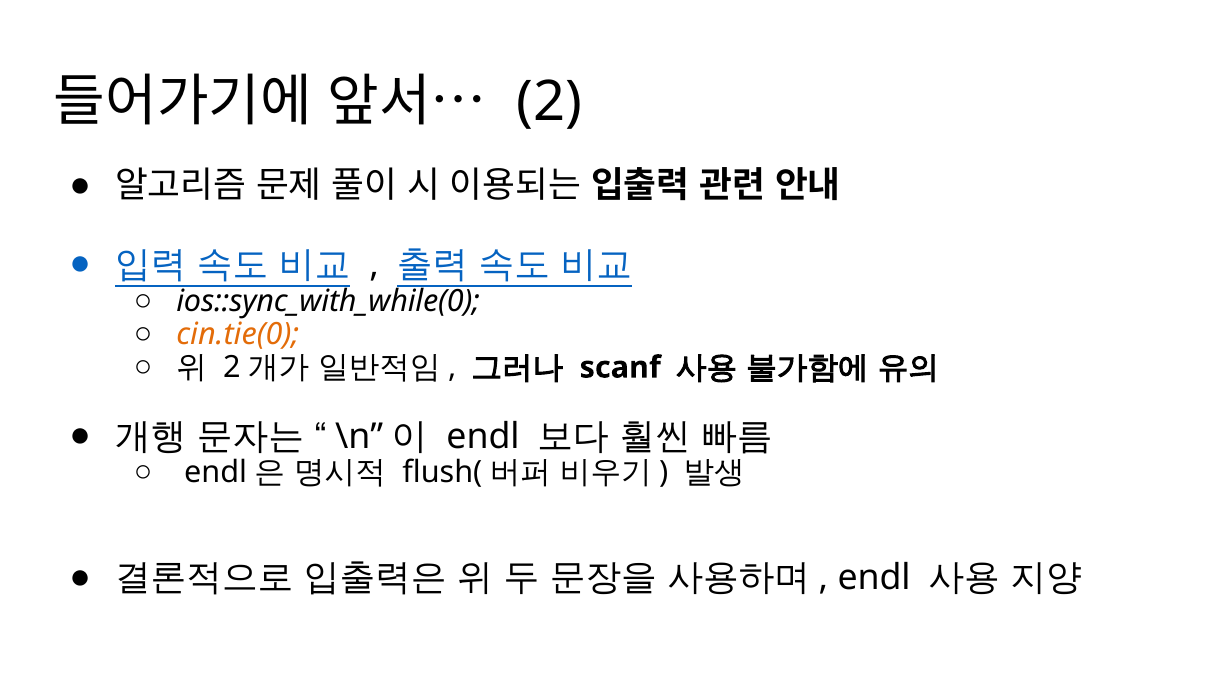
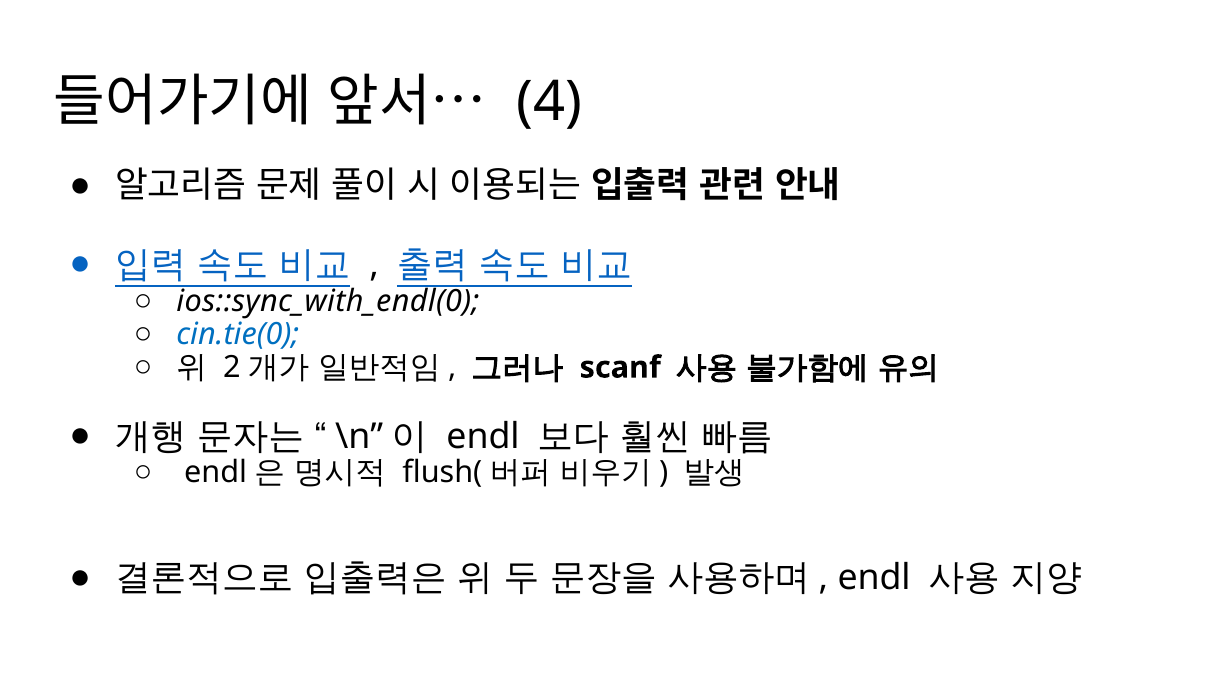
2: 2 -> 4 (549, 102)
ios::sync_with_while(0: ios::sync_with_while(0 -> ios::sync_with_endl(0 (328, 301)
cin.tie(0 colour: orange -> blue (238, 334)
